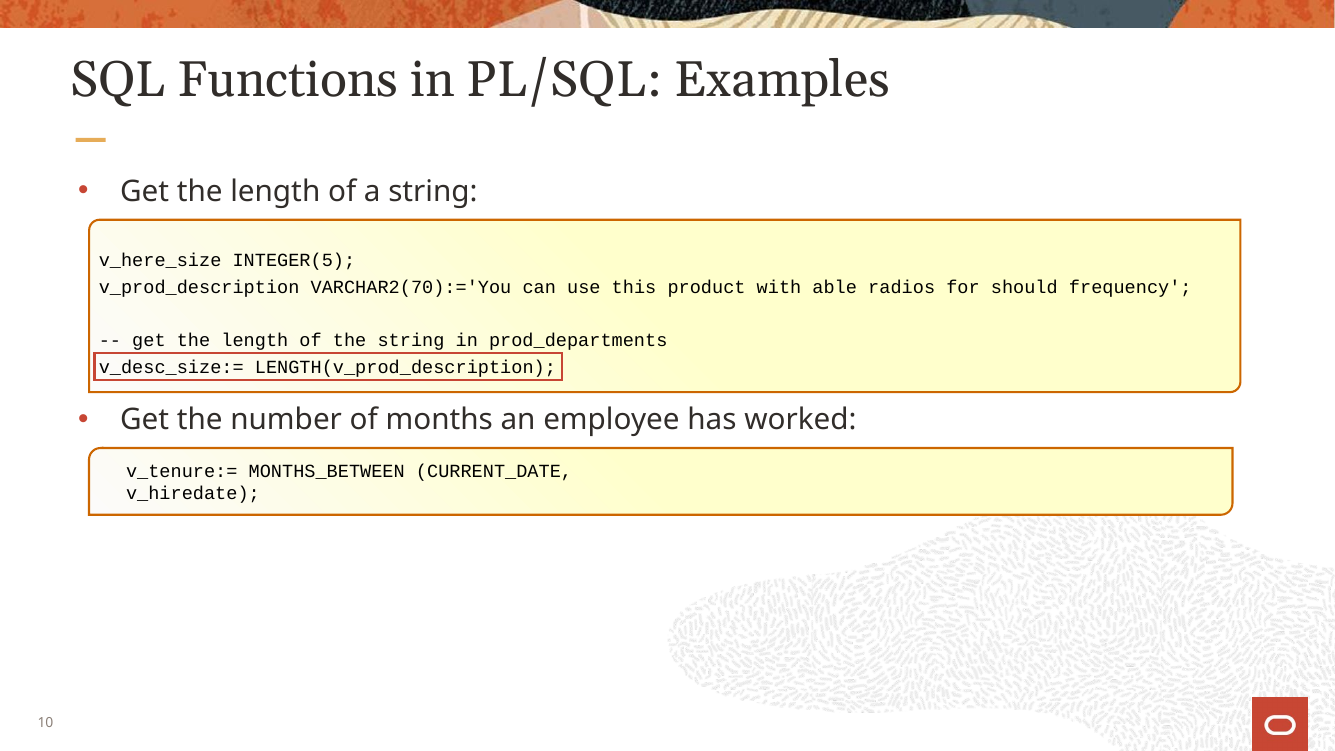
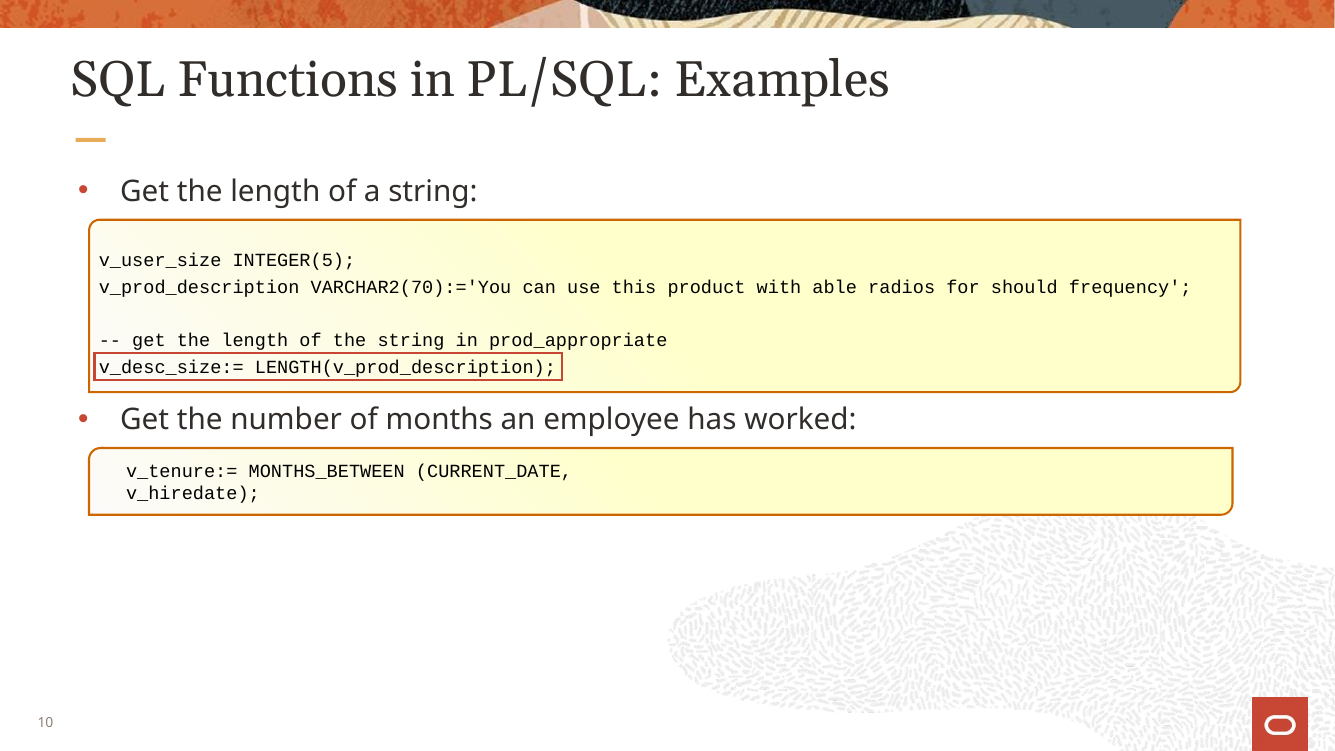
v_here_size: v_here_size -> v_user_size (160, 260)
prod_departments: prod_departments -> prod_appropriate (578, 340)
